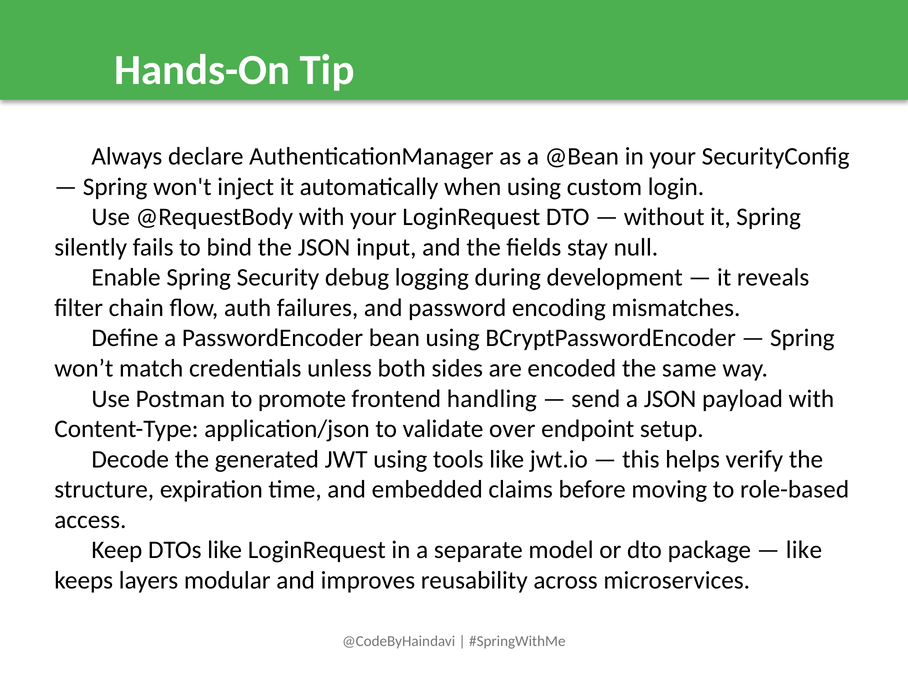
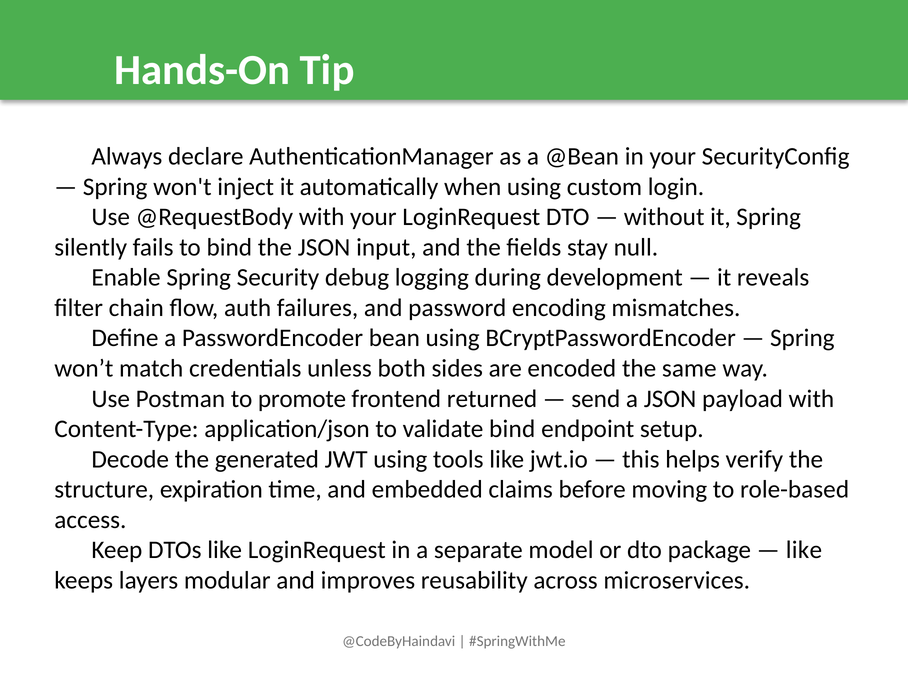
handling: handling -> returned (492, 399)
validate over: over -> bind (512, 429)
